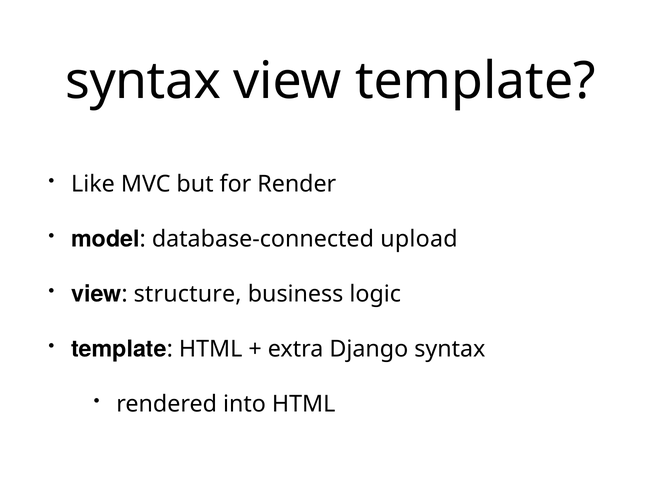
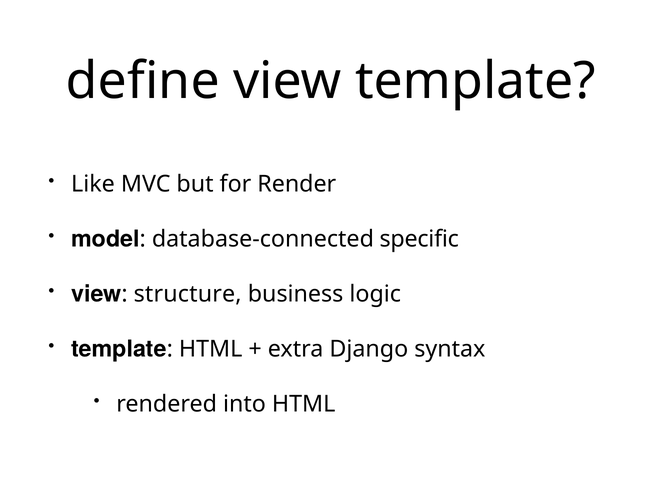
syntax: syntax -> define (143, 81)
upload: upload -> specific (419, 239)
